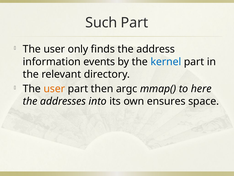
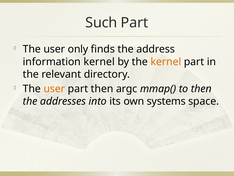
information events: events -> kernel (99, 62)
kernel colour: blue -> orange (166, 62)
to here: here -> then (201, 89)
ensures: ensures -> systems (166, 101)
